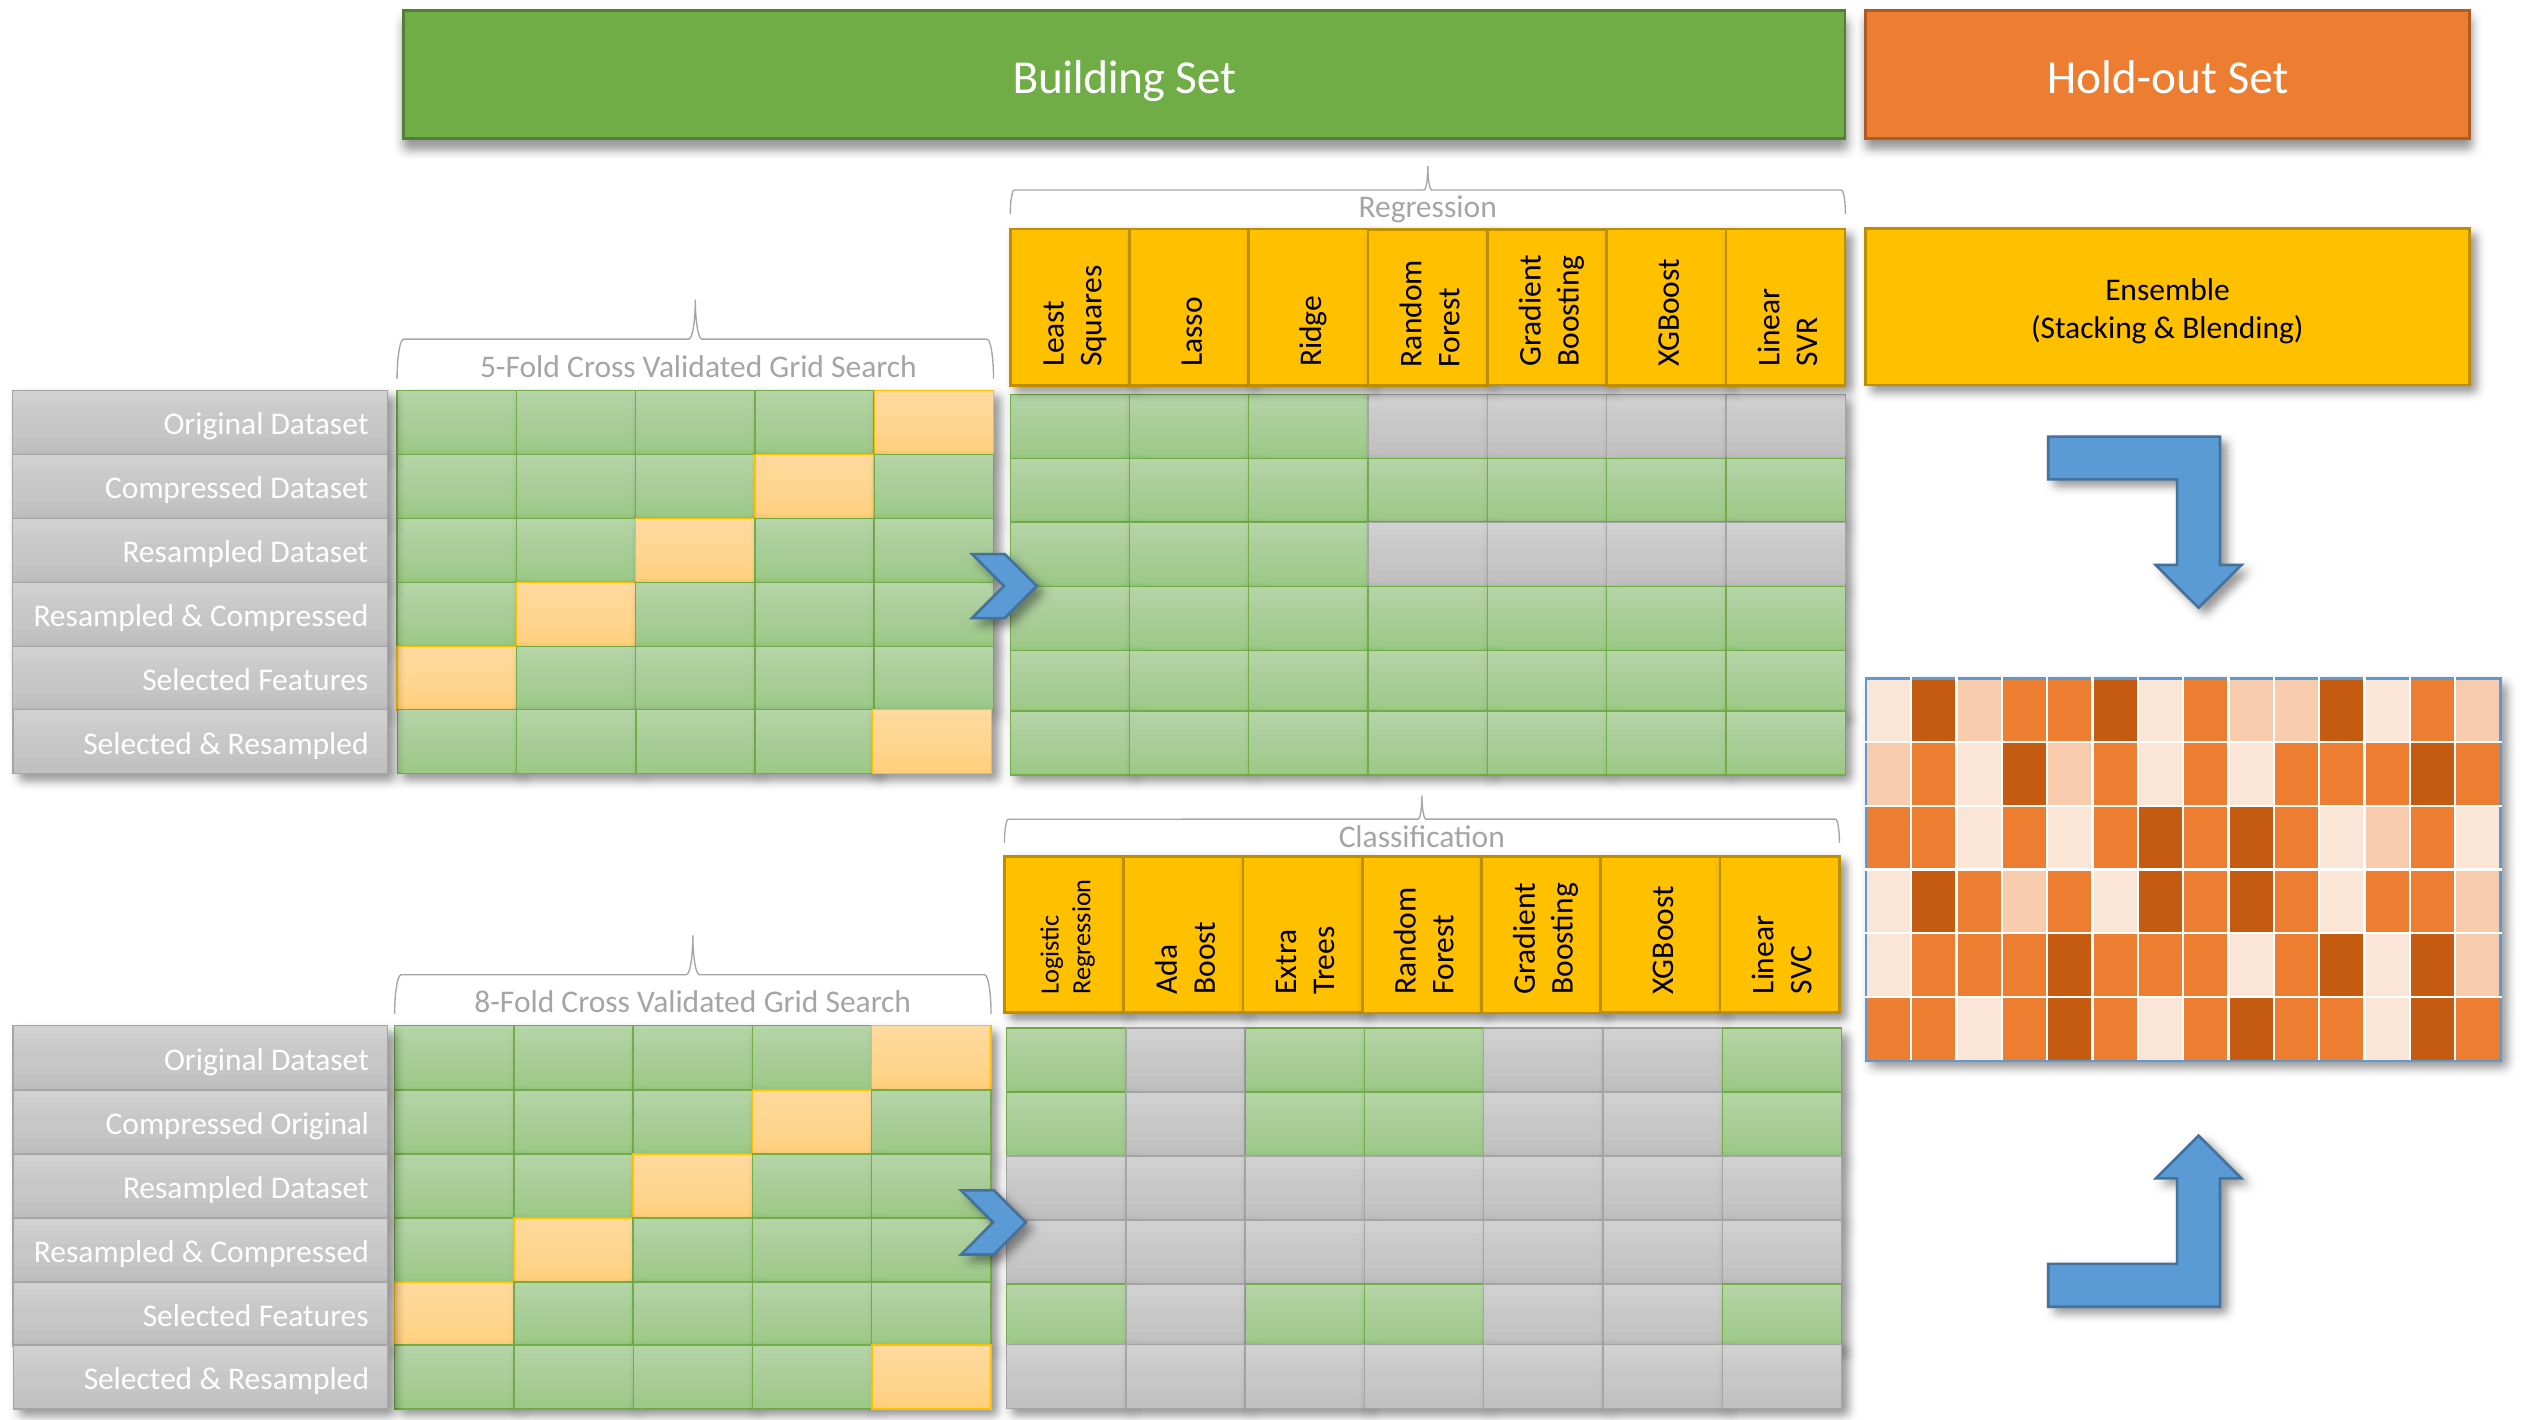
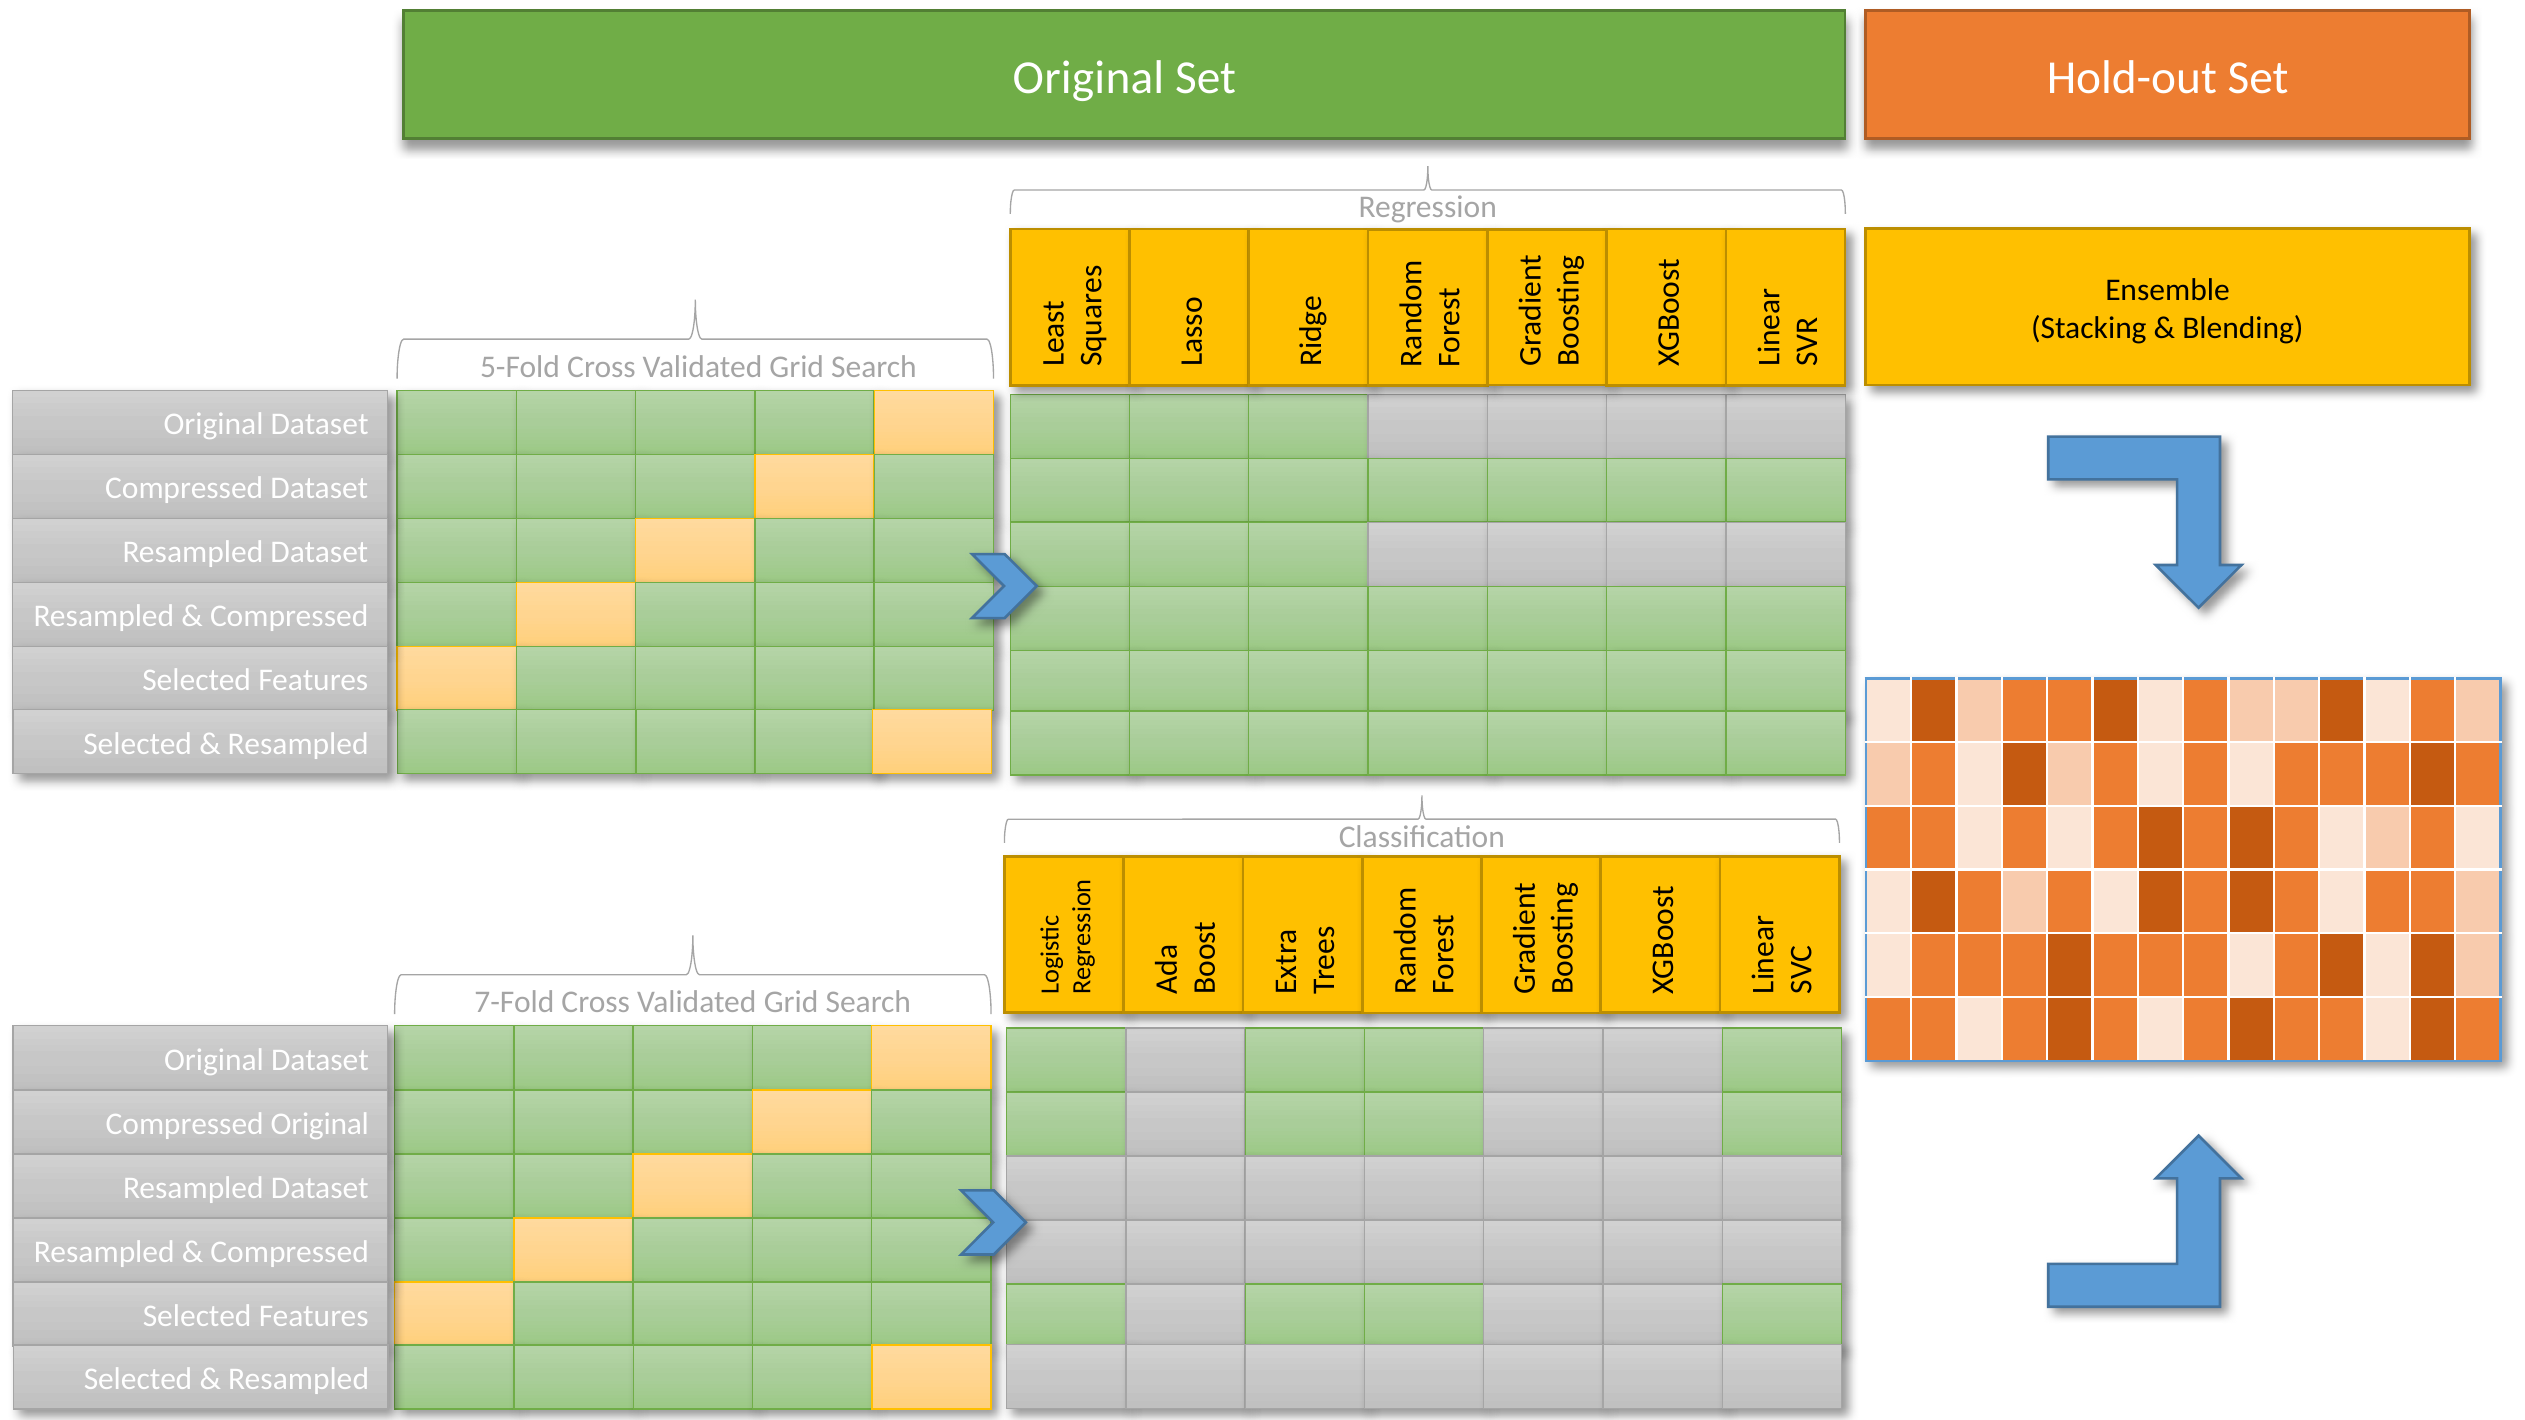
Building: Building -> Original (1089, 78)
8-Fold: 8-Fold -> 7-Fold (514, 1003)
